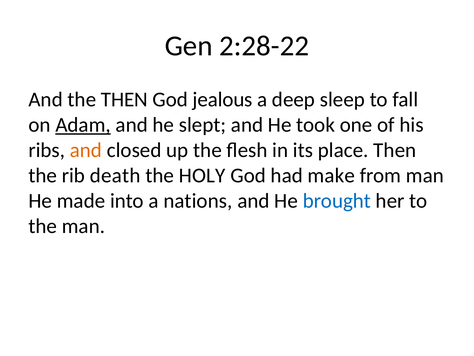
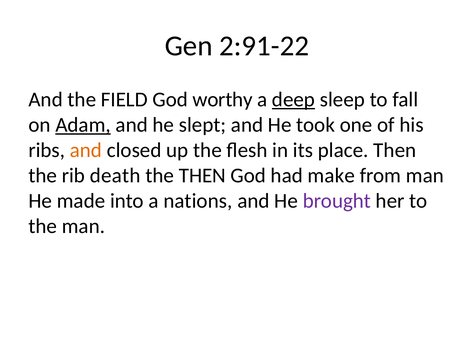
2:28-22: 2:28-22 -> 2:91-22 (264, 46)
the THEN: THEN -> FIELD (124, 99)
jealous: jealous -> worthy (223, 99)
deep underline: none -> present (294, 99)
the HOLY: HOLY -> THEN (202, 175)
brought colour: blue -> purple (337, 201)
